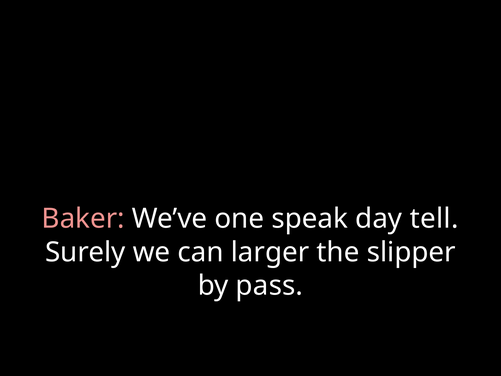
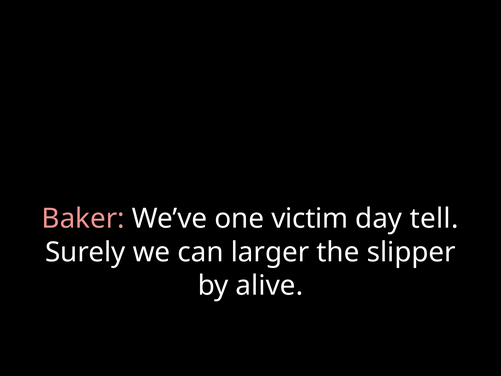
speak: speak -> victim (310, 219)
pass: pass -> alive (269, 285)
